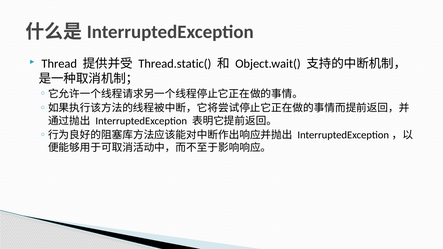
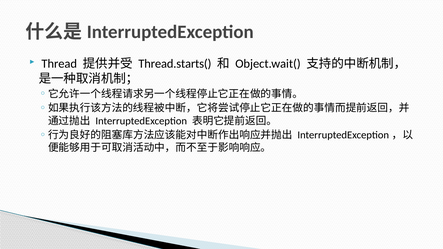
Thread.static(: Thread.static( -> Thread.starts( (175, 64)
